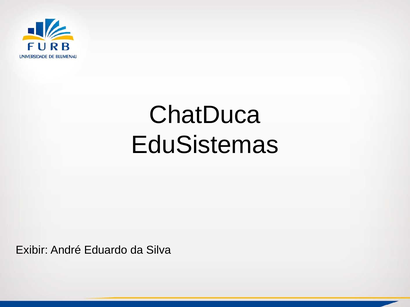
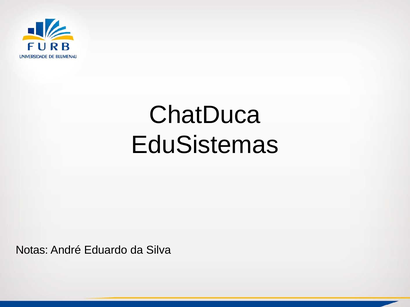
Exibir: Exibir -> Notas (32, 251)
